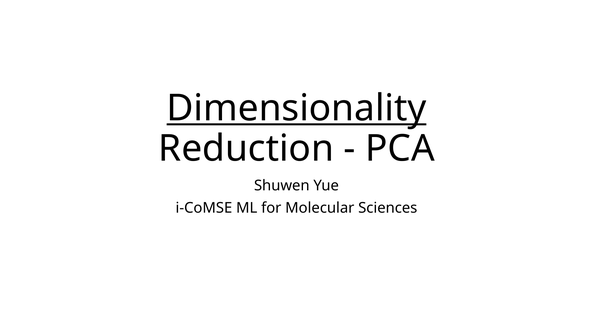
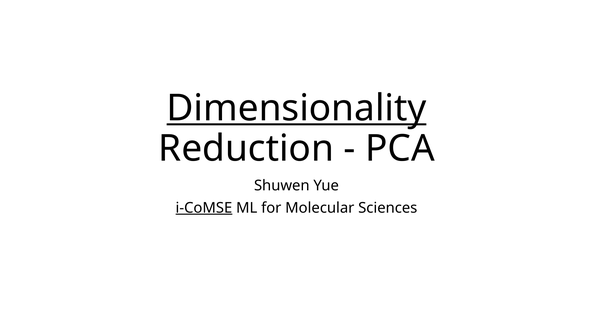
i-CoMSE underline: none -> present (204, 208)
